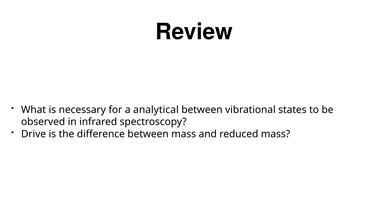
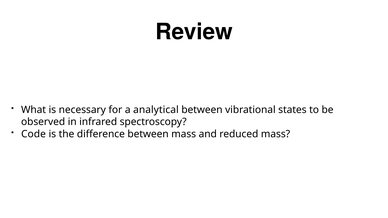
Drive: Drive -> Code (33, 134)
